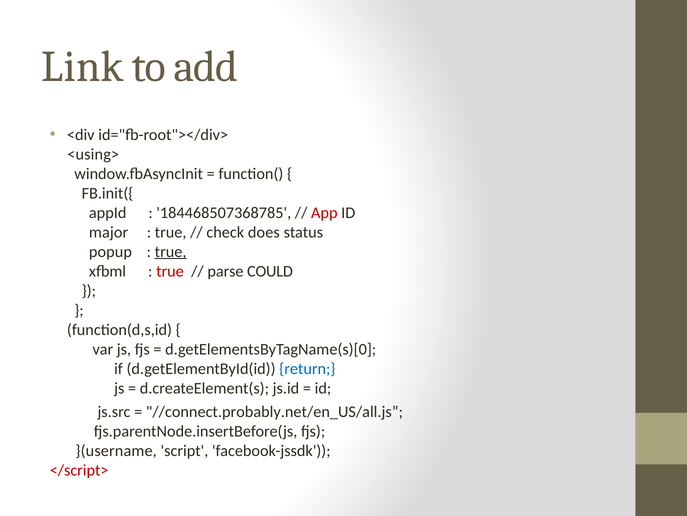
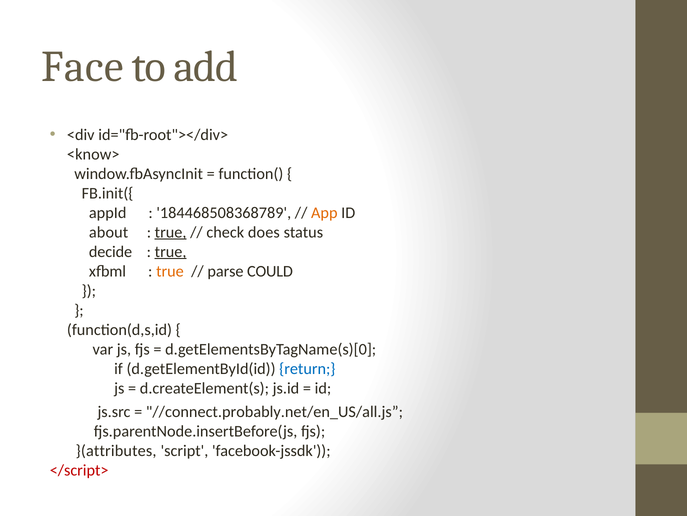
Link: Link -> Face (83, 67)
<using>: <using> -> <know> (93, 154)
184468507368785: 184468507368785 -> 184468508368789 (224, 212)
App colour: red -> orange (324, 212)
major: major -> about (109, 232)
true underline: none -> present (171, 232)
popup: popup -> decide (111, 251)
true colour: red -> orange (170, 271)
}(username: }(username -> }(attributes (116, 450)
